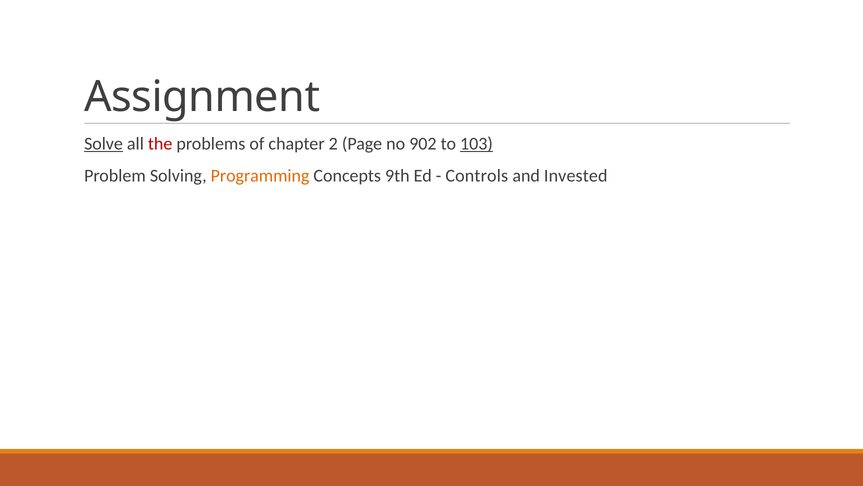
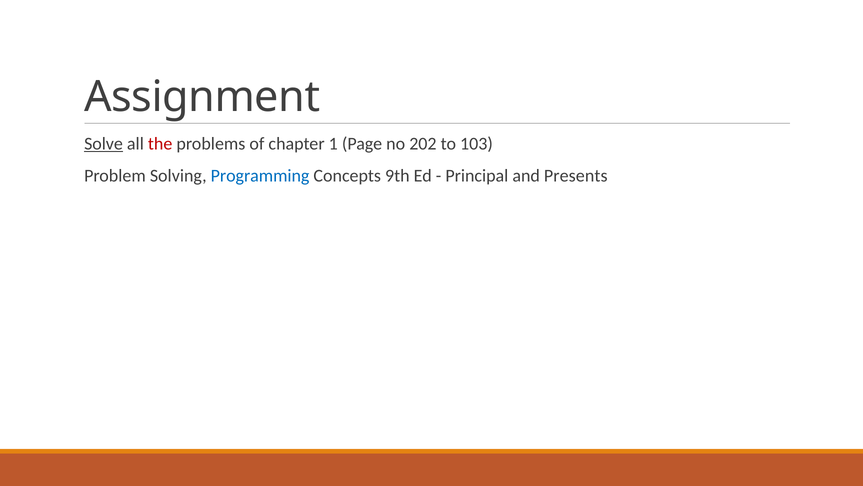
2: 2 -> 1 (333, 143)
902: 902 -> 202 (423, 143)
103 underline: present -> none (477, 143)
Programming colour: orange -> blue (260, 175)
Controls: Controls -> Principal (477, 175)
Invested: Invested -> Presents (576, 175)
